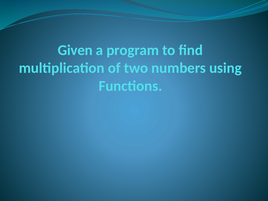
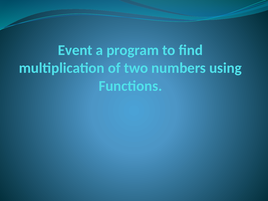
Given: Given -> Event (75, 50)
